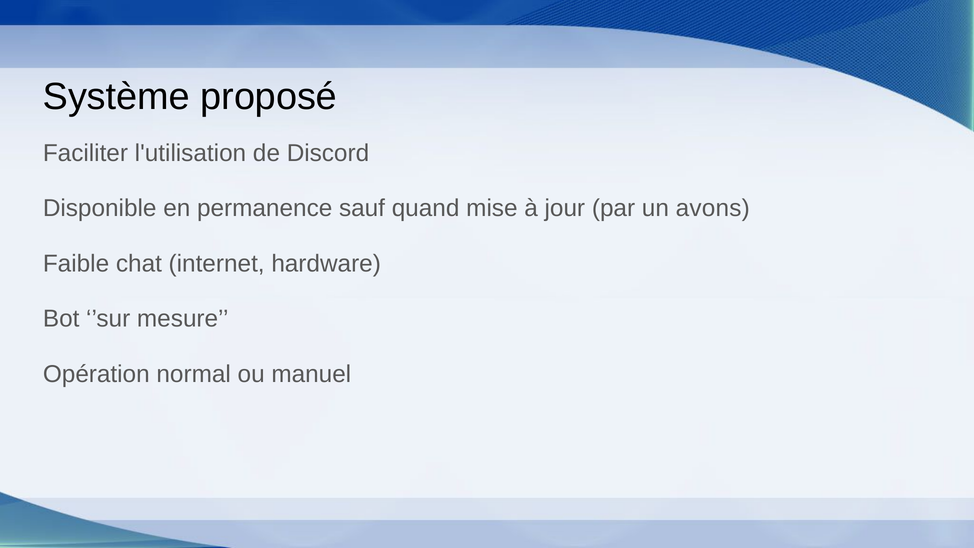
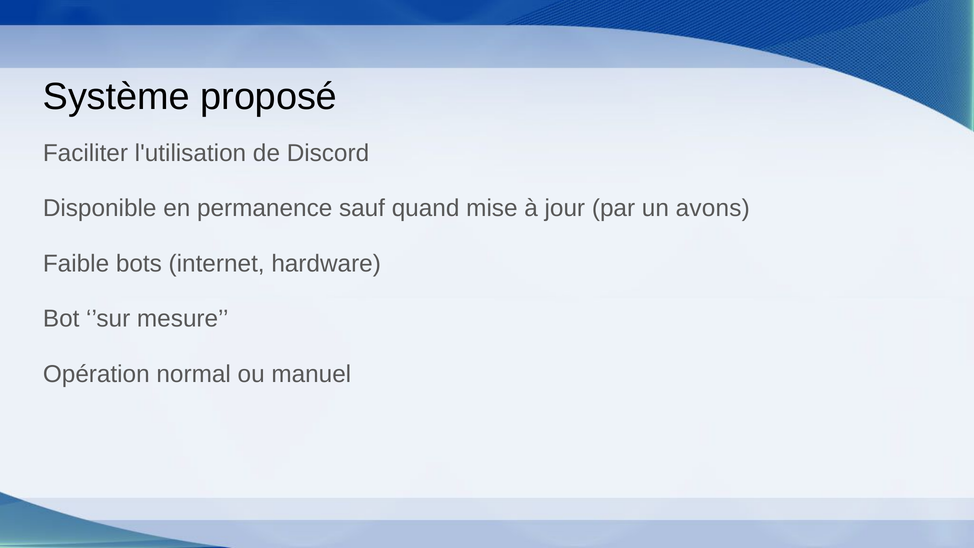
chat: chat -> bots (139, 264)
